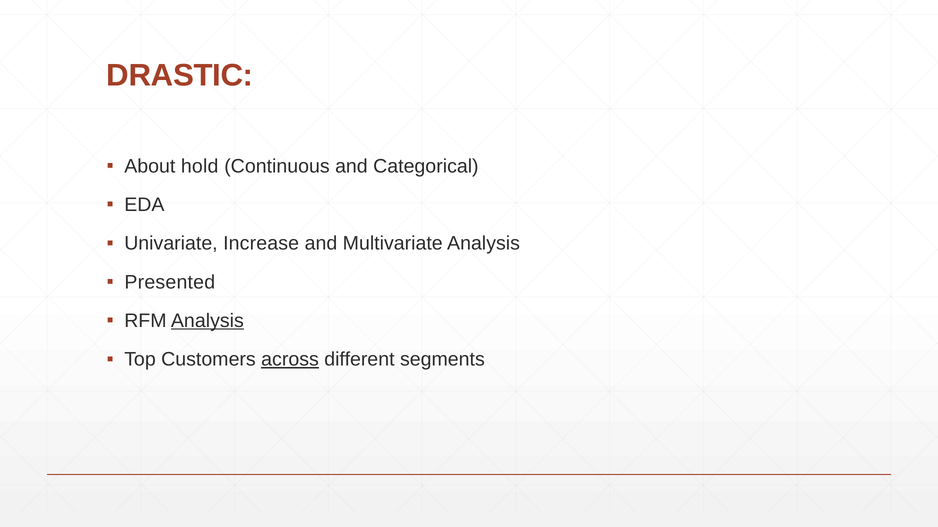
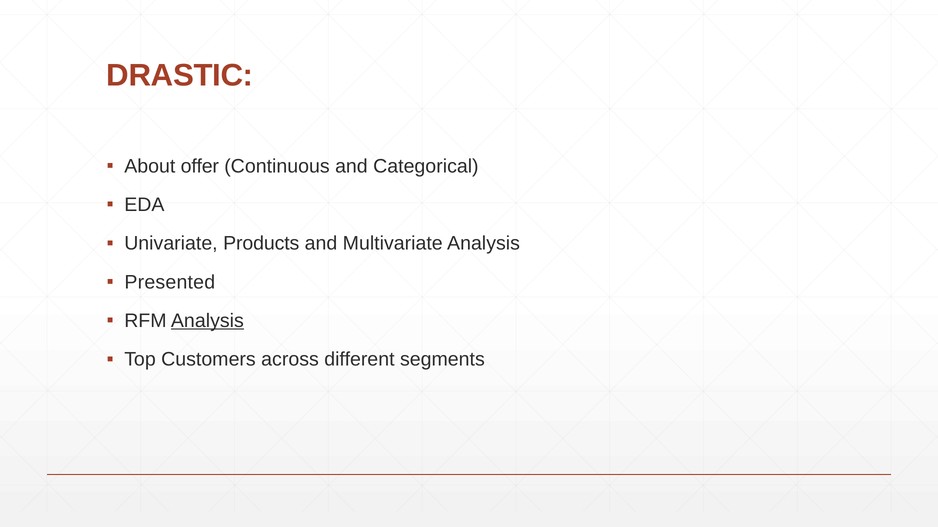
hold: hold -> offer (200, 166)
Increase: Increase -> Products (261, 244)
across underline: present -> none (290, 360)
